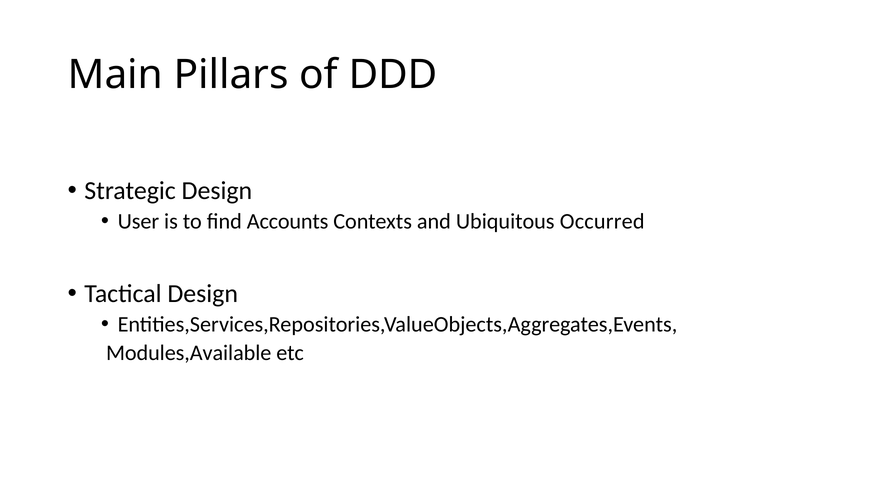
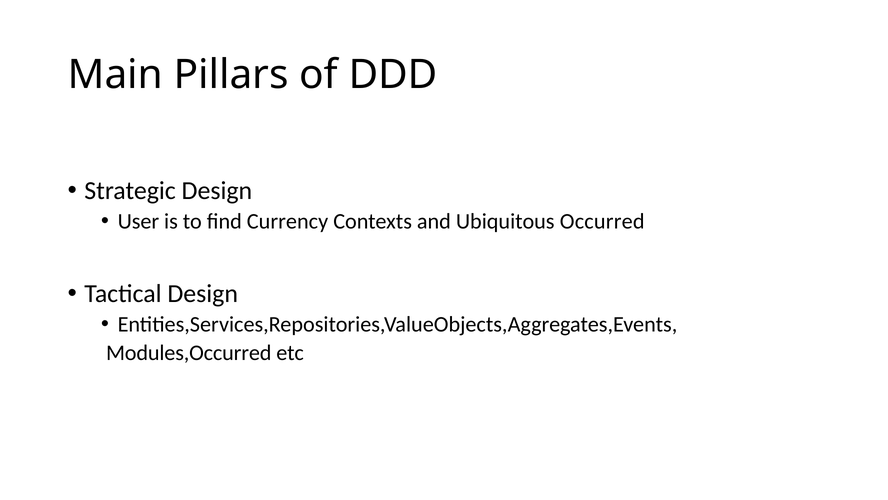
Accounts: Accounts -> Currency (288, 221)
Modules,Available: Modules,Available -> Modules,Occurred (189, 352)
